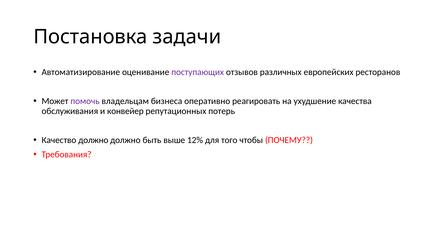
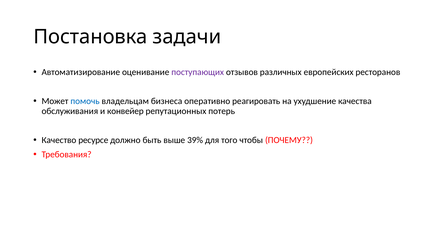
помочь colour: purple -> blue (85, 101)
Качество должно: должно -> ресурсе (93, 140)
12%: 12% -> 39% (195, 140)
